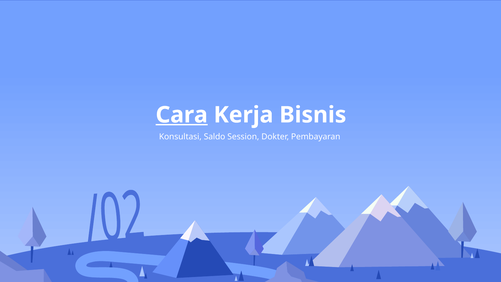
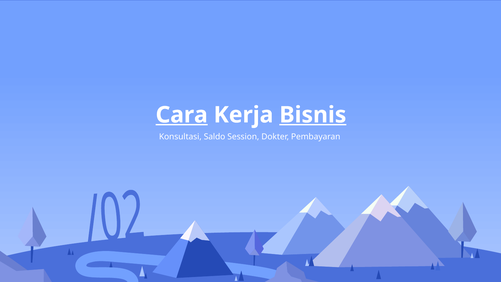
Bisnis underline: none -> present (313, 115)
